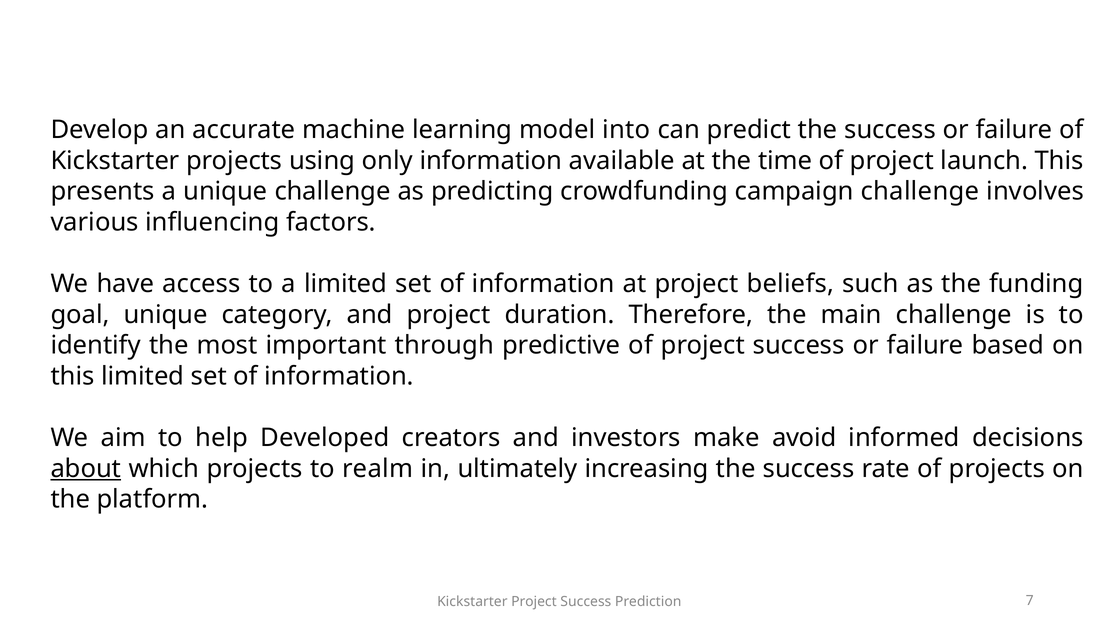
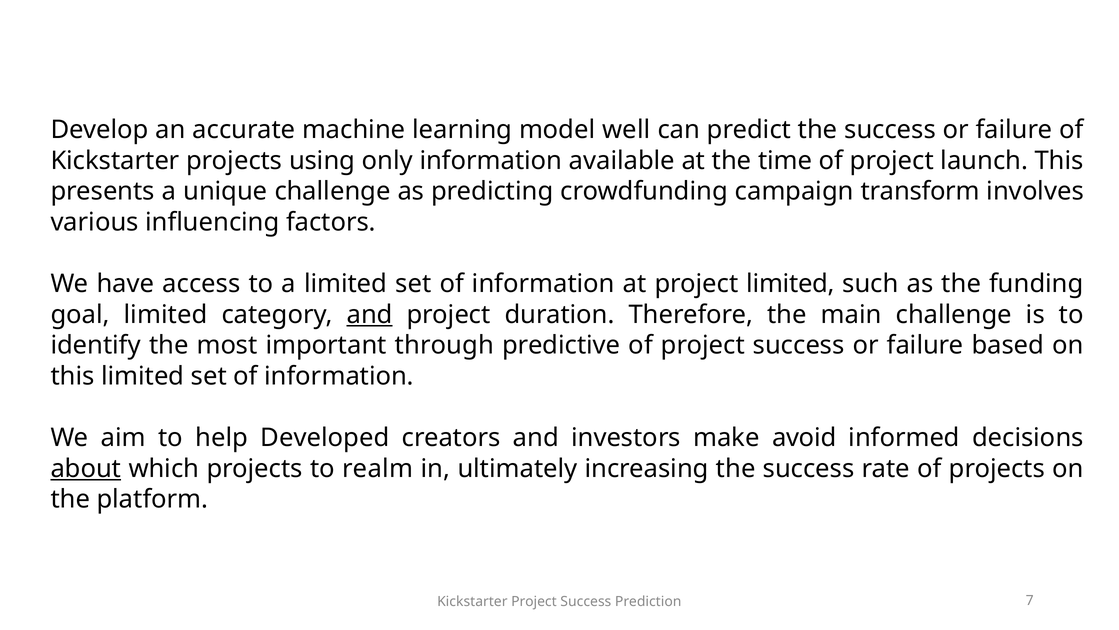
into: into -> well (626, 130)
campaign challenge: challenge -> transform (920, 191)
project beliefs: beliefs -> limited (791, 284)
goal unique: unique -> limited (166, 314)
and underline: none -> present (370, 314)
